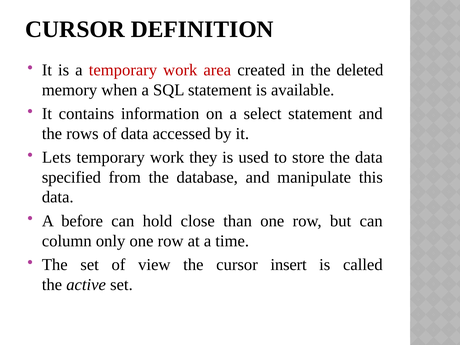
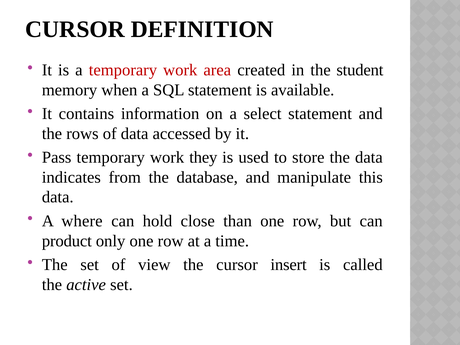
deleted: deleted -> student (360, 70)
Lets: Lets -> Pass (57, 157)
specified: specified -> indicates (71, 177)
before: before -> where (82, 221)
column: column -> product (67, 241)
